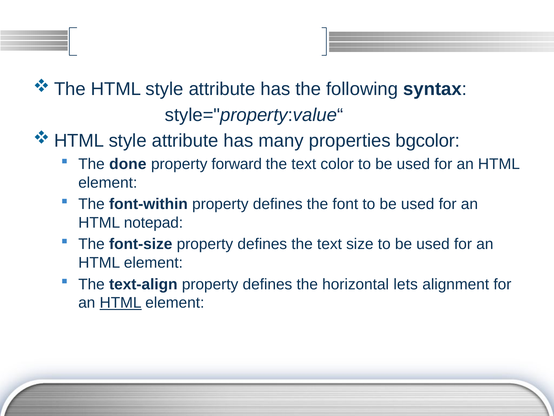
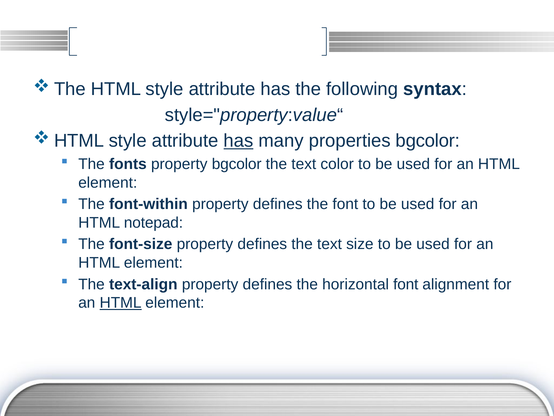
has underline: none -> present (238, 141)
done: done -> fonts (128, 164)
property forward: forward -> bgcolor (237, 164)
horizontal lets: lets -> font (406, 284)
